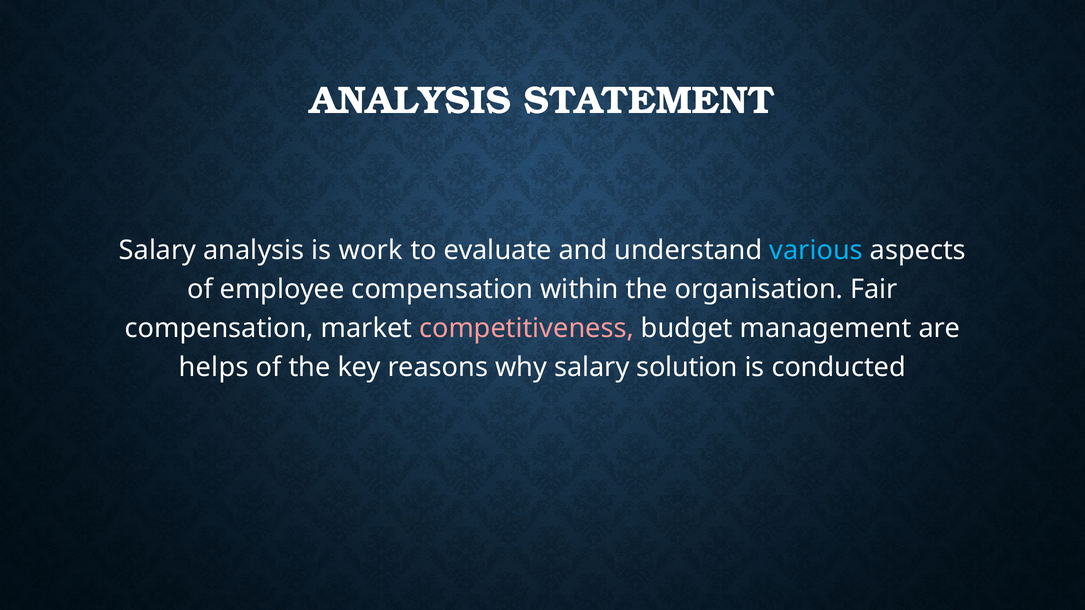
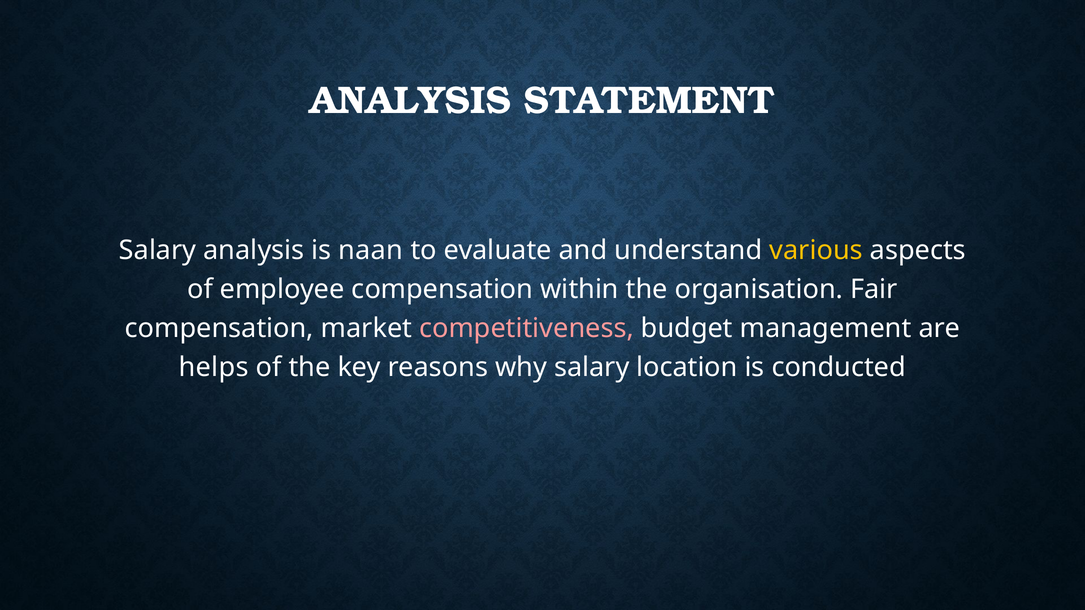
work: work -> naan (371, 250)
various colour: light blue -> yellow (816, 250)
solution: solution -> location (687, 367)
